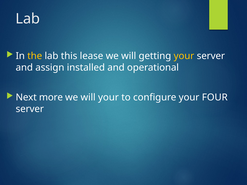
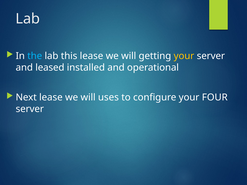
the colour: yellow -> light blue (35, 56)
assign: assign -> leased (50, 68)
Next more: more -> lease (51, 97)
will your: your -> uses (108, 97)
